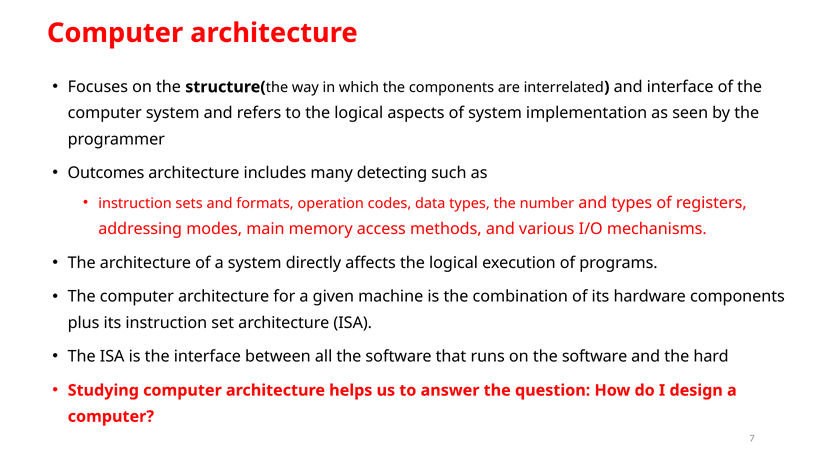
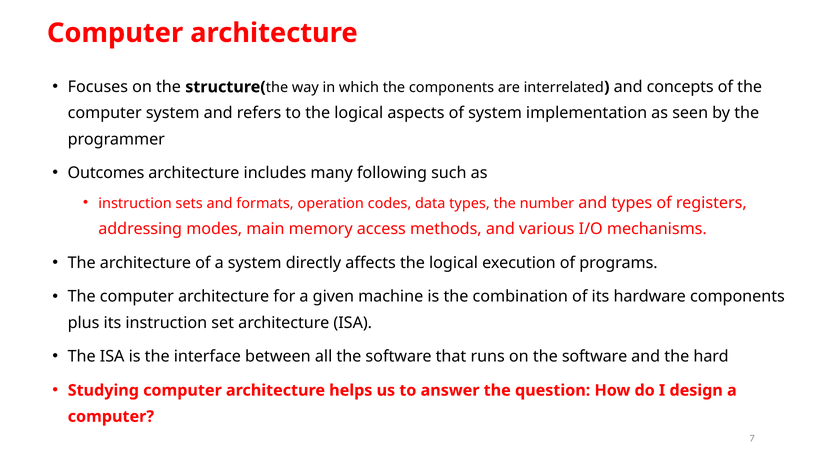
and interface: interface -> concepts (680, 87)
detecting: detecting -> following (392, 173)
